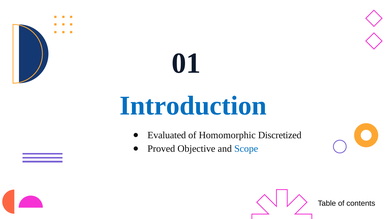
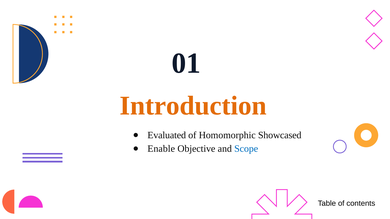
Introduction colour: blue -> orange (193, 106)
Discretized: Discretized -> Showcased (280, 135)
Proved: Proved -> Enable (161, 149)
